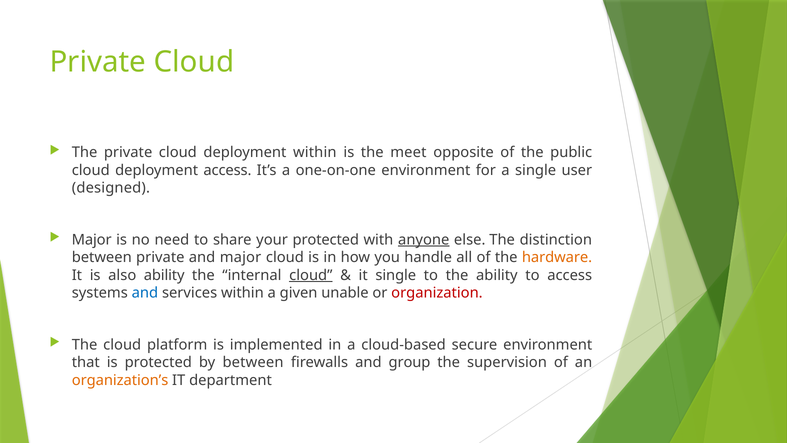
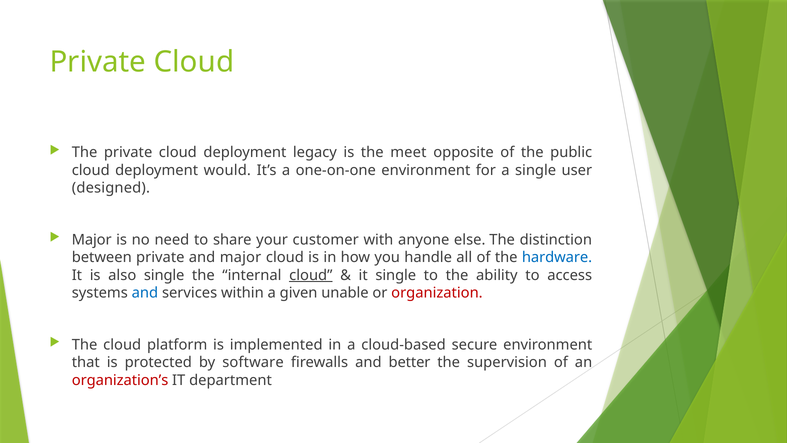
deployment within: within -> legacy (315, 152)
deployment access: access -> would (227, 170)
your protected: protected -> customer (326, 240)
anyone underline: present -> none (424, 240)
hardware colour: orange -> blue (557, 257)
also ability: ability -> single (164, 275)
by between: between -> software (253, 362)
group: group -> better (410, 362)
organization’s colour: orange -> red (120, 380)
